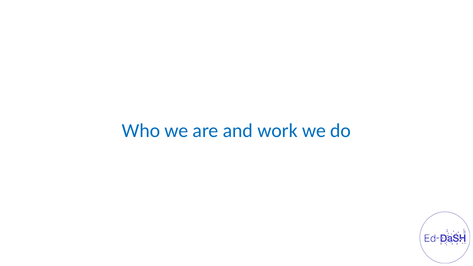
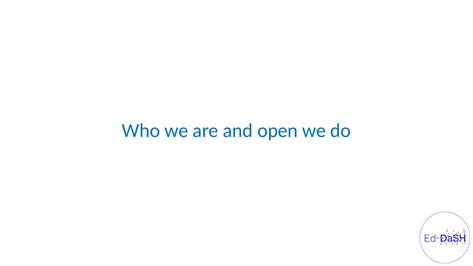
work: work -> open (278, 131)
